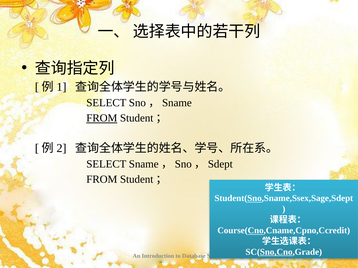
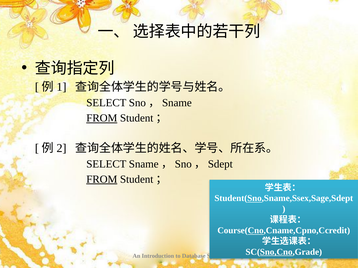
FROM underline: none -> present (102, 180)
